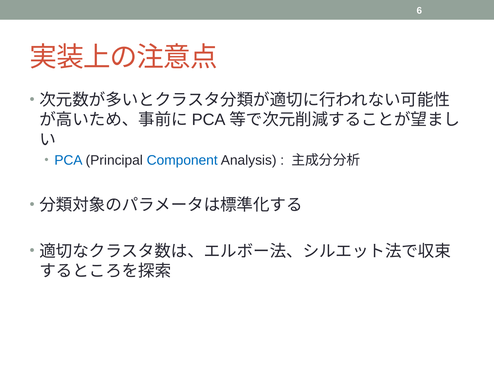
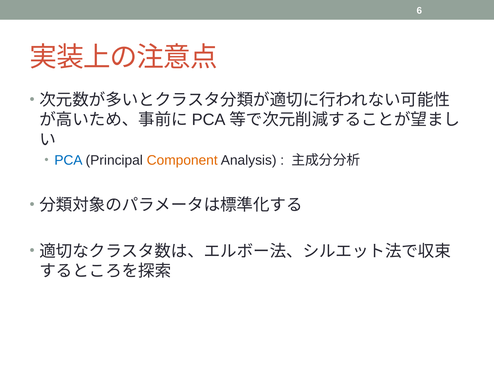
Component colour: blue -> orange (182, 160)
